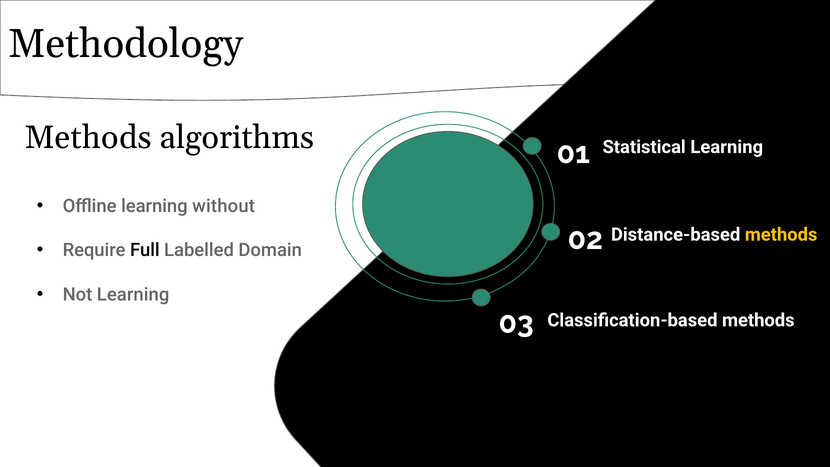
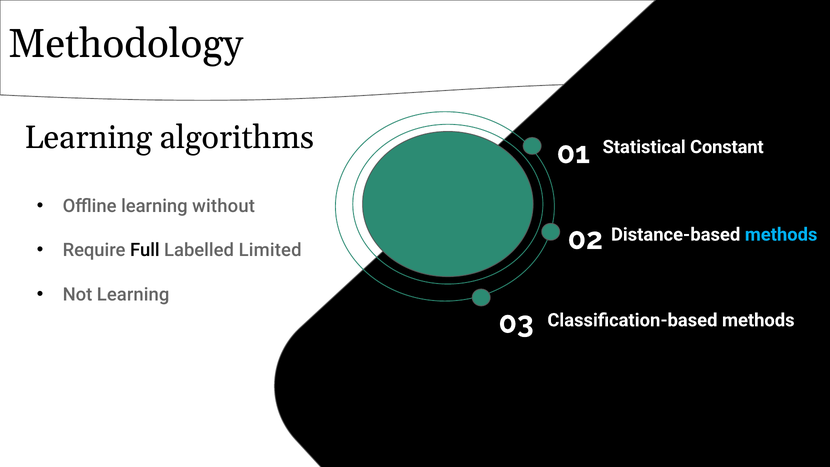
Methods: Methods -> Learning (88, 138)
Statistical Learning: Learning -> Constant (727, 147)
methods colour: yellow -> light blue (781, 235)
Domain: Domain -> Limited (270, 250)
